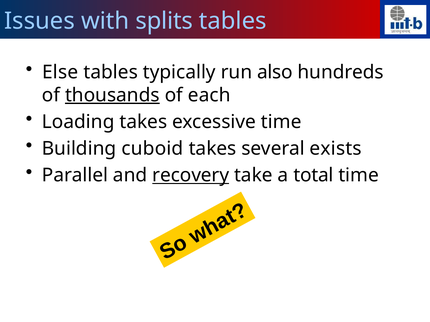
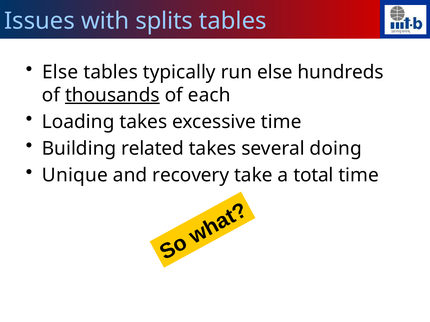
run also: also -> else (275, 72)
cuboid: cuboid -> related (153, 149)
exists: exists -> doing (336, 149)
Parallel: Parallel -> Unique (75, 176)
recovery underline: present -> none (191, 176)
